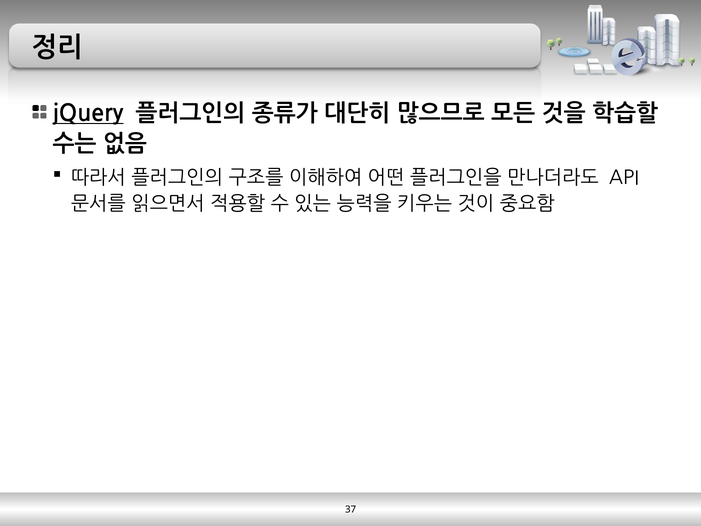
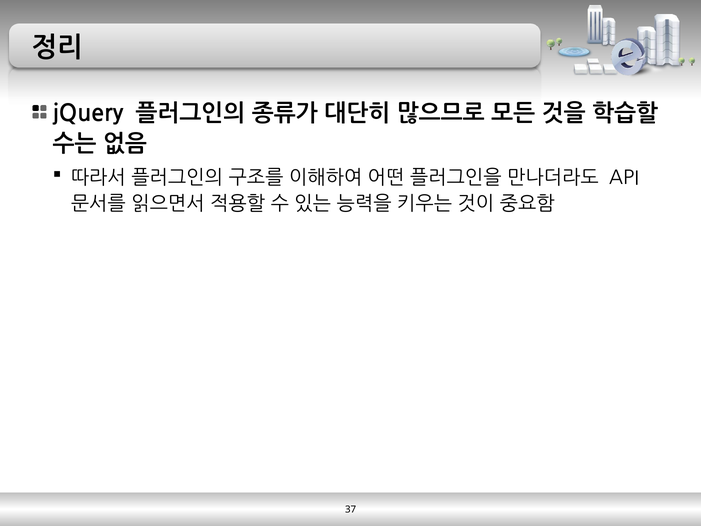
jQuery underline: present -> none (88, 113)
